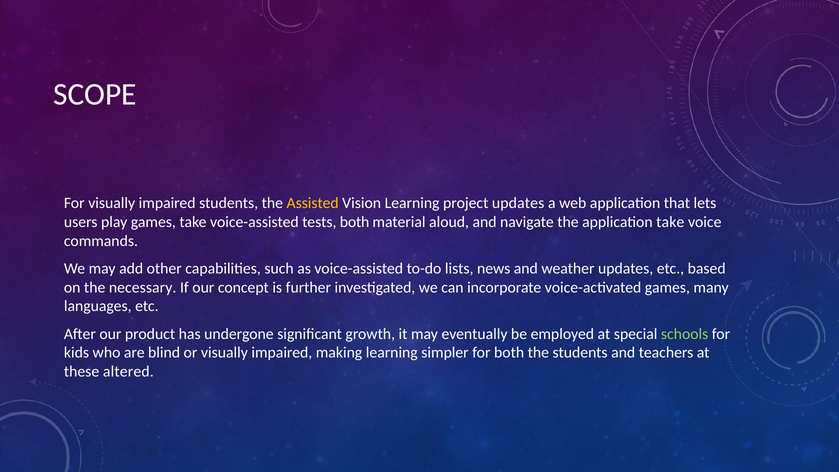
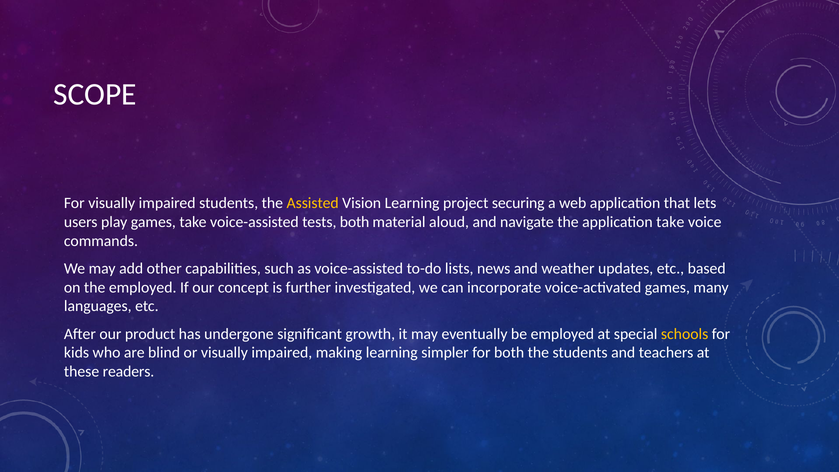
project updates: updates -> securing (518, 203)
the necessary: necessary -> employed (143, 287)
schools colour: light green -> yellow (685, 334)
altered: altered -> readers (128, 372)
